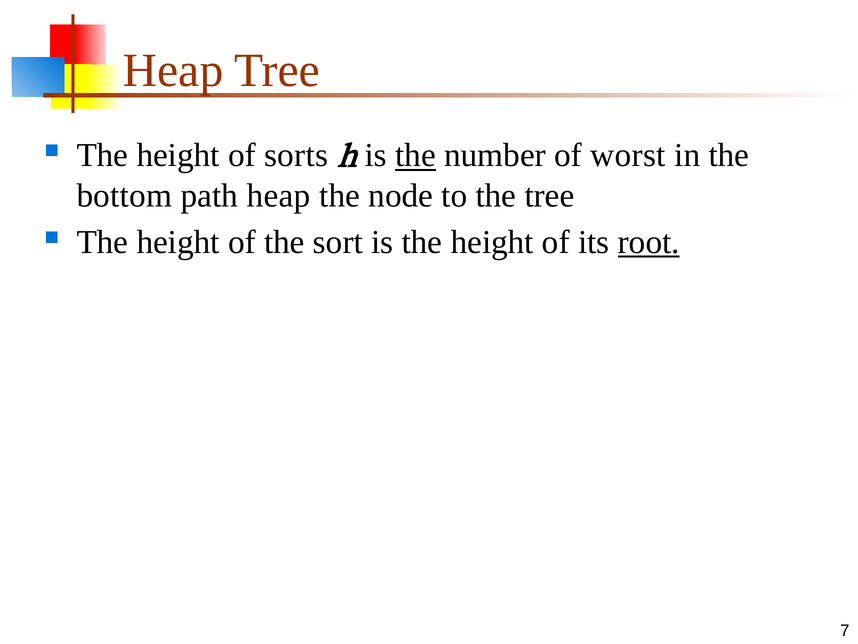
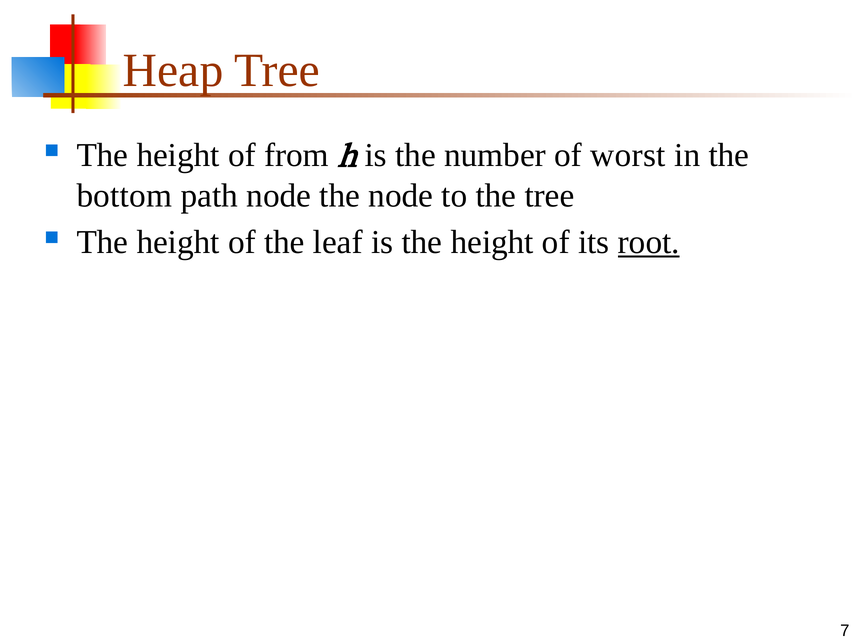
the underline: present -> none (416, 155)
sorts: sorts -> from (296, 155)
path heap: heap -> node (279, 195)
sort: sort -> leaf (338, 242)
